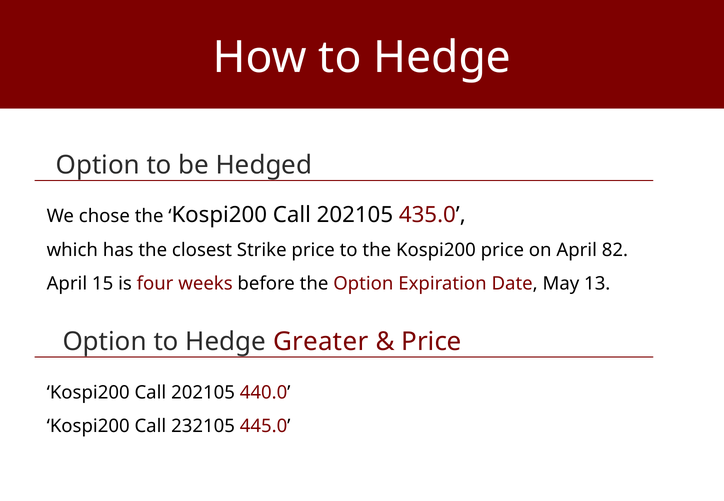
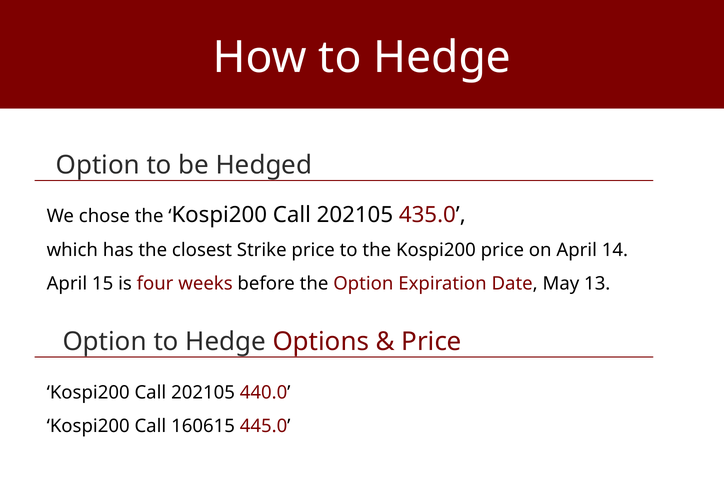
82: 82 -> 14 (615, 250)
Greater: Greater -> Options (321, 342)
232105: 232105 -> 160615 (203, 426)
